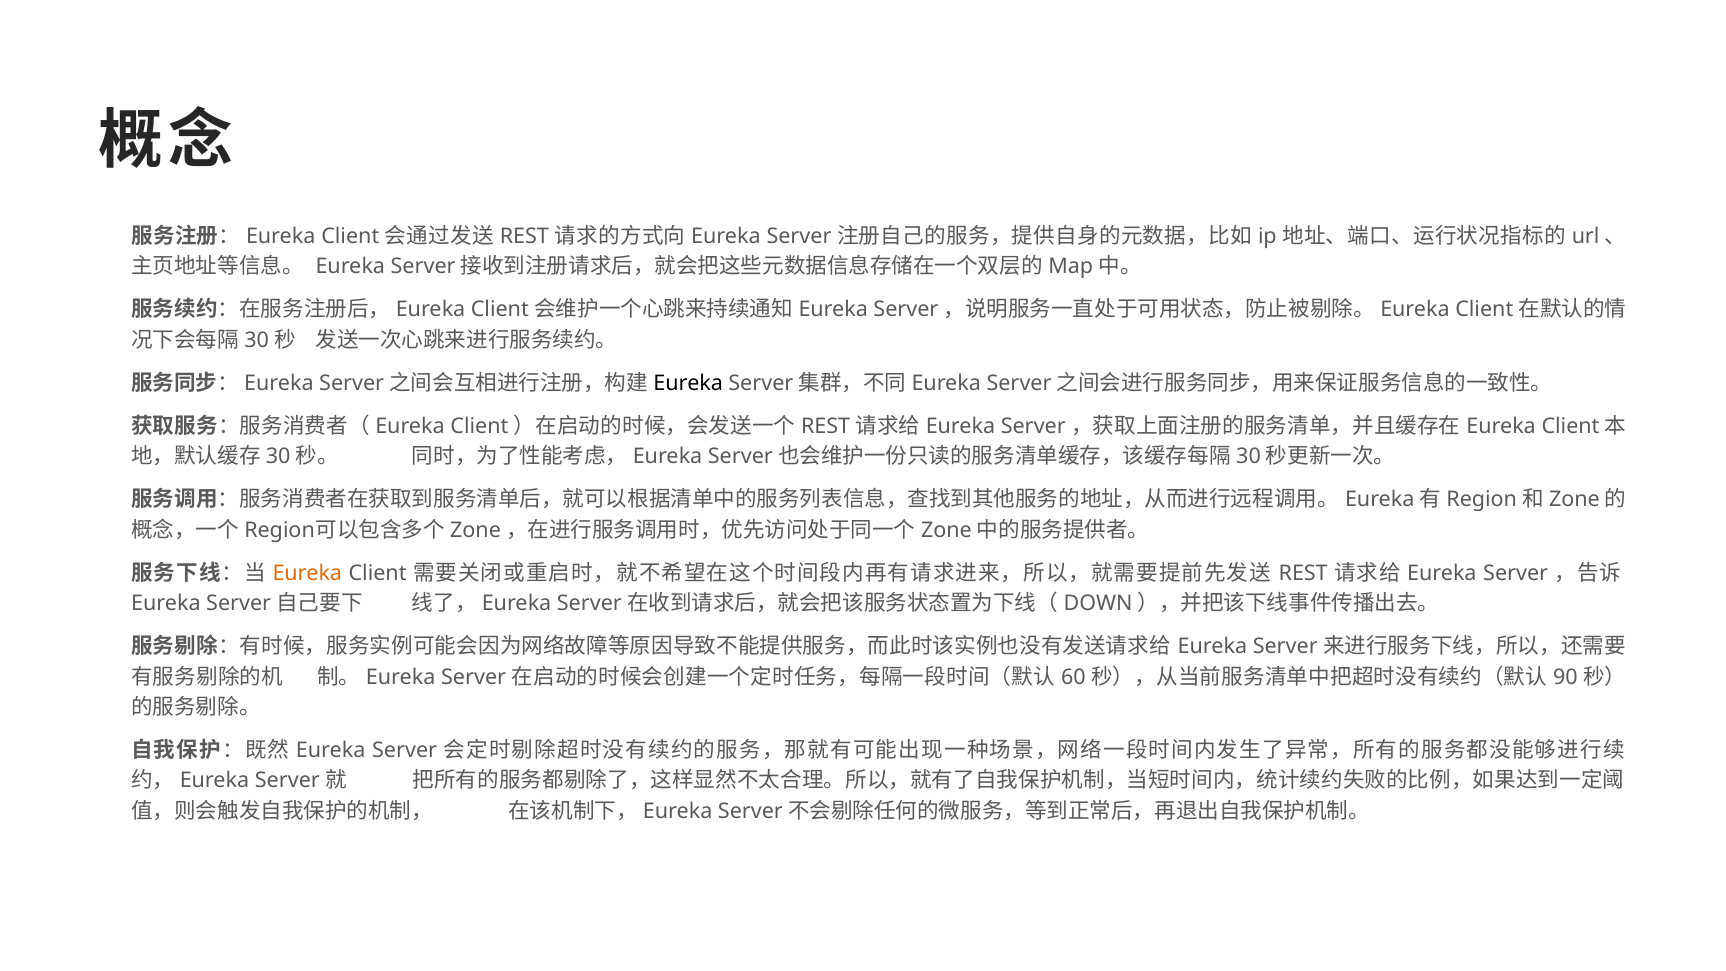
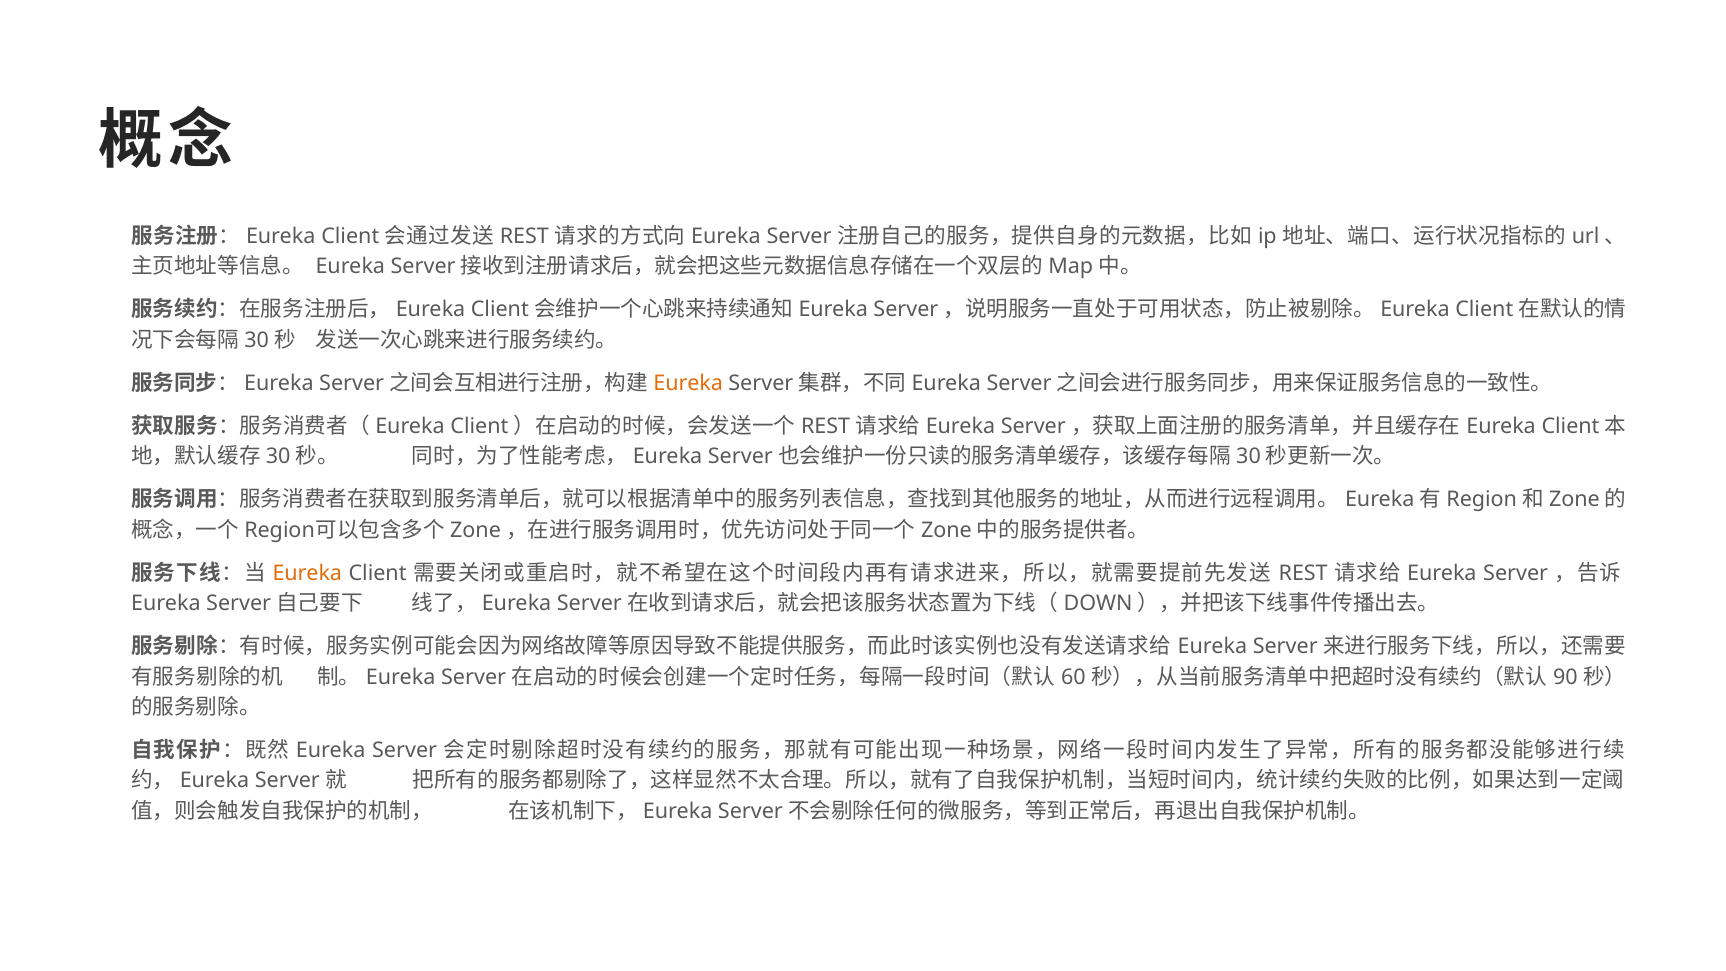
Eureka colour: black -> orange (688, 383)
